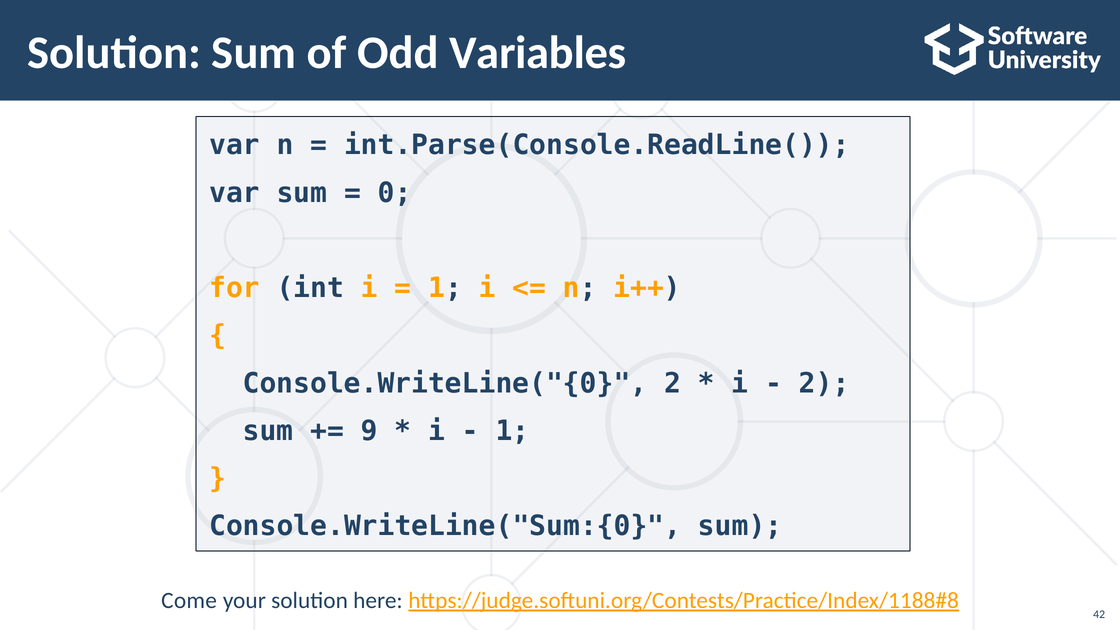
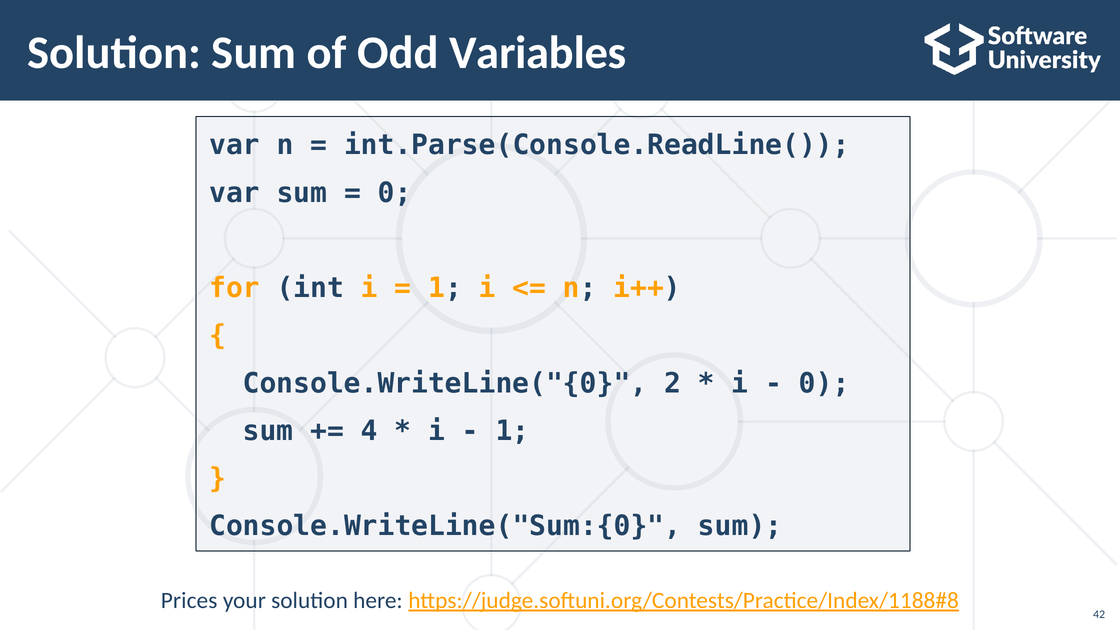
2: 2 -> 0 (824, 383)
9: 9 -> 4 (369, 431)
Come: Come -> Prices (189, 600)
